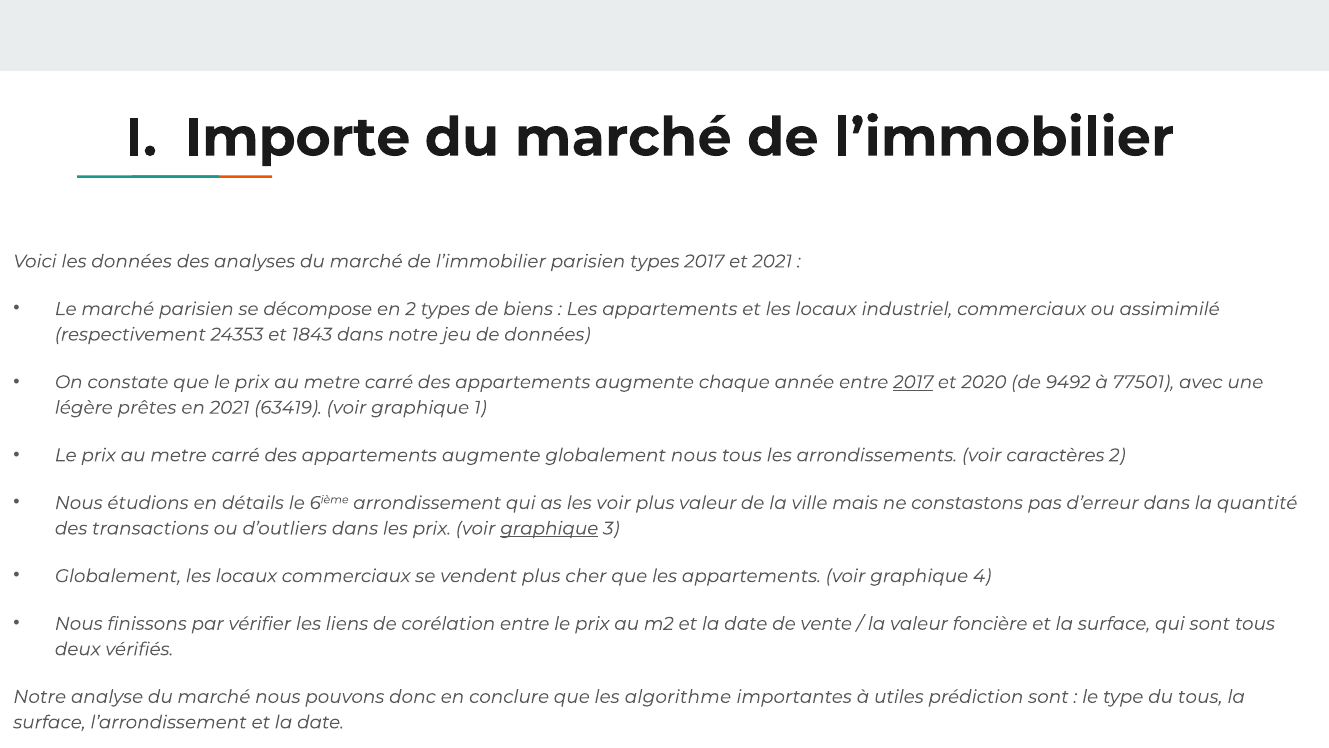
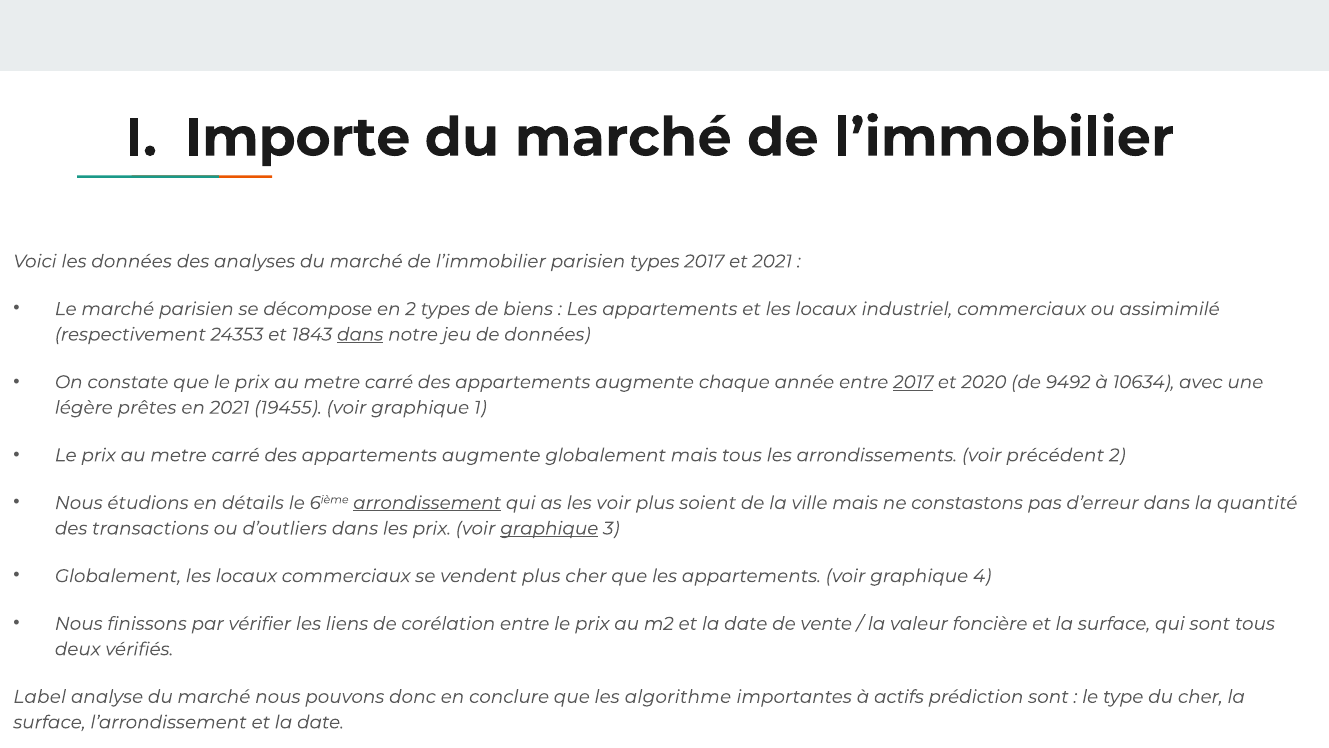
dans underline: none -> present (360, 334)
77501: 77501 -> 10634 (1144, 382)
63419: 63419 -> 19455 (288, 407)
globalement nous: nous -> mais (694, 455)
caractères: caractères -> précédent (1055, 455)
arrondissement underline: none -> present (427, 503)
plus valeur: valeur -> soient (708, 503)
Notre: Notre -> Label (40, 696)
utiles: utiles -> actifs (899, 696)
du tous: tous -> cher (1200, 696)
